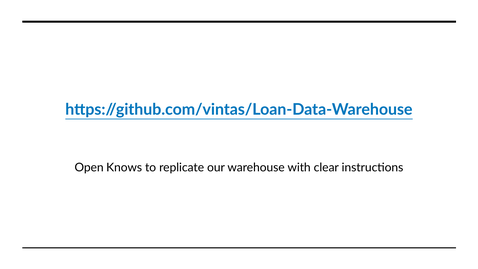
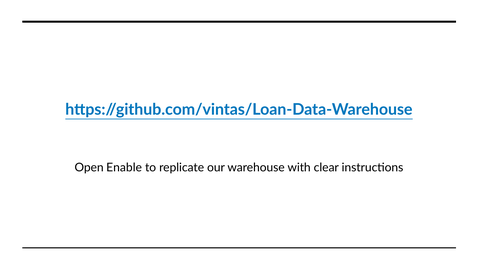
Knows: Knows -> Enable (124, 168)
